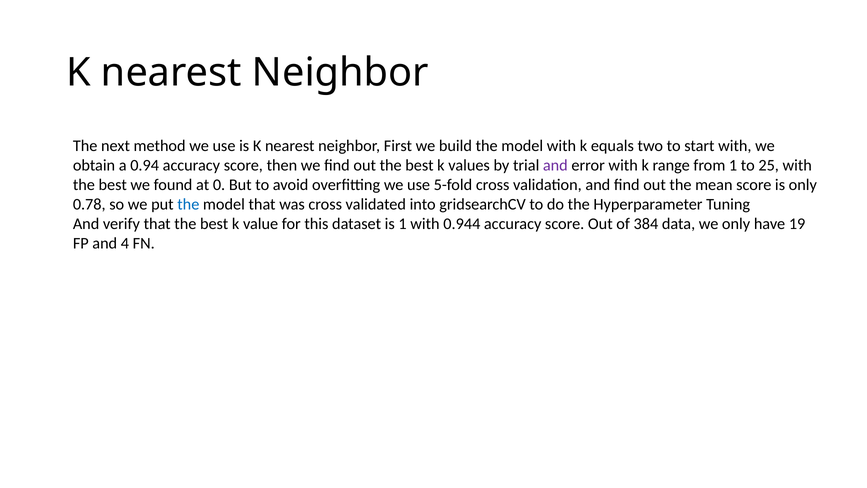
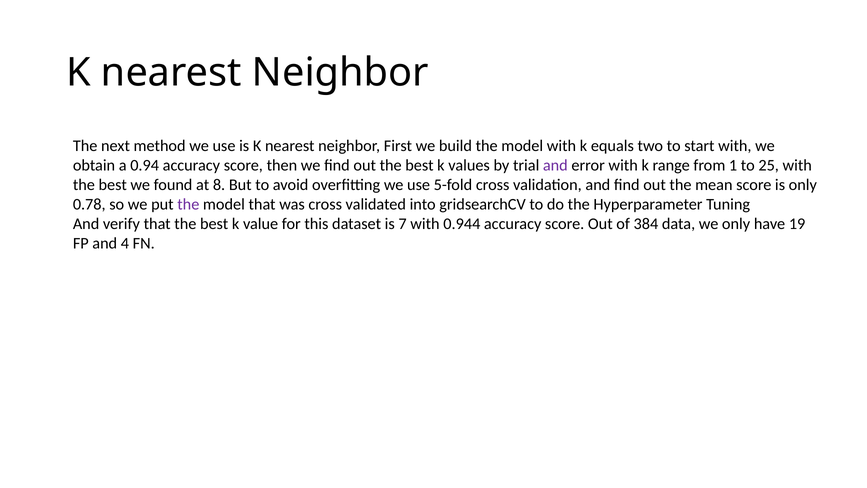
0: 0 -> 8 (219, 185)
the colour: blue -> purple (188, 204)
is 1: 1 -> 7 (403, 224)
